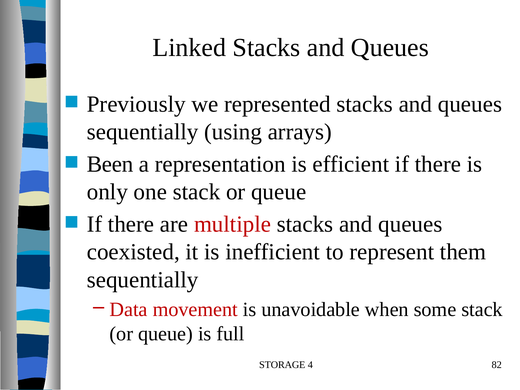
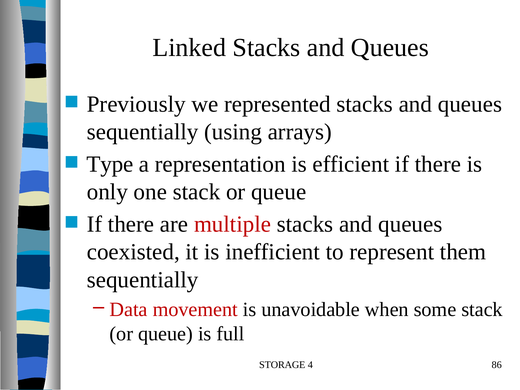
Been: Been -> Type (110, 164)
82: 82 -> 86 (497, 365)
